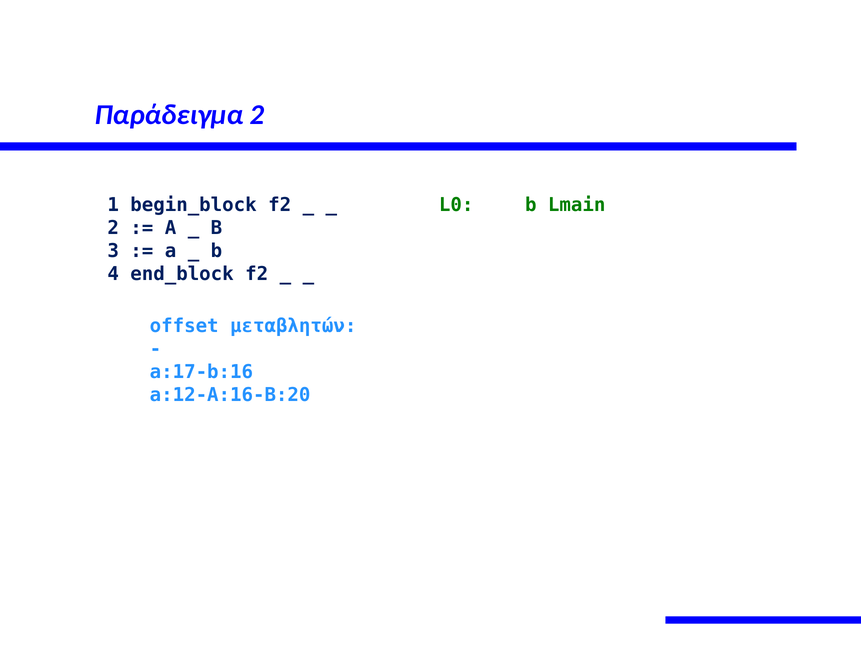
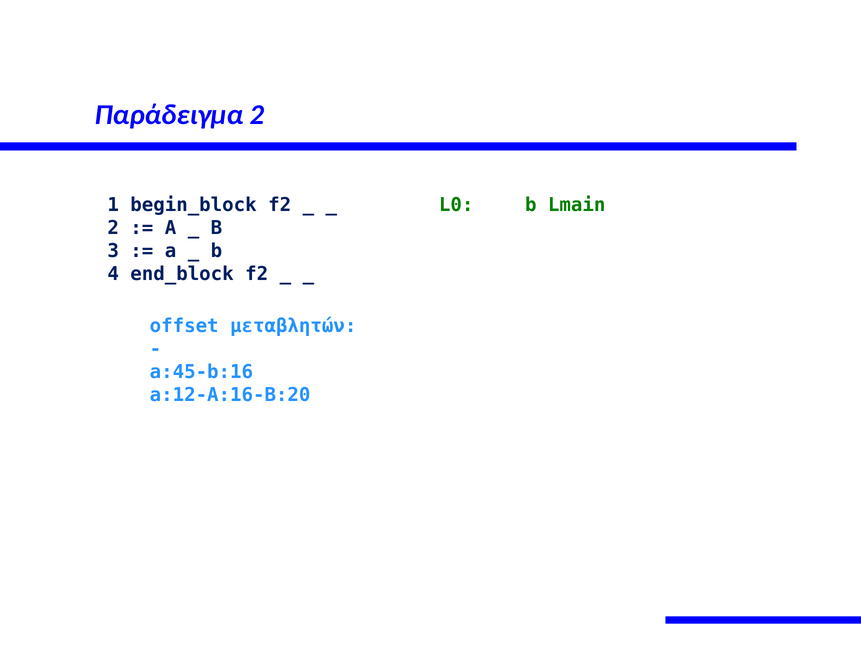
a:17-b:16: a:17-b:16 -> a:45-b:16 (201, 372)
